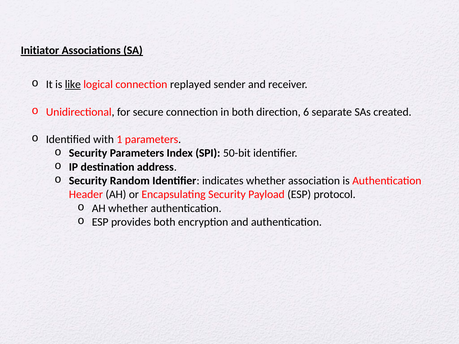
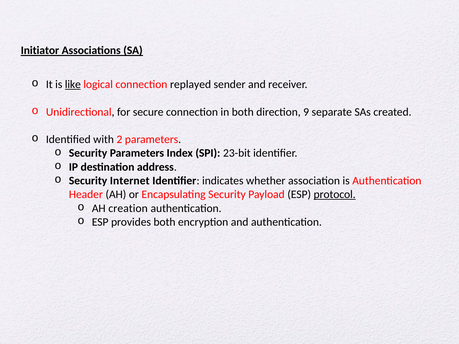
6: 6 -> 9 (306, 112)
1: 1 -> 2 (119, 140)
50-bit: 50-bit -> 23-bit (237, 153)
Random: Random -> Internet (130, 181)
protocol underline: none -> present (335, 195)
AH whether: whether -> creation (128, 208)
